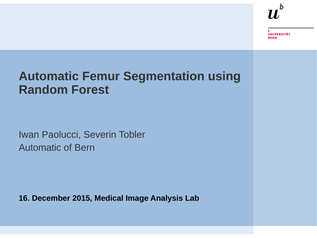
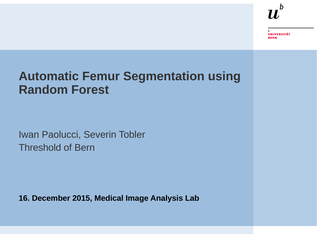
Automatic: Automatic -> Threshold (40, 147)
